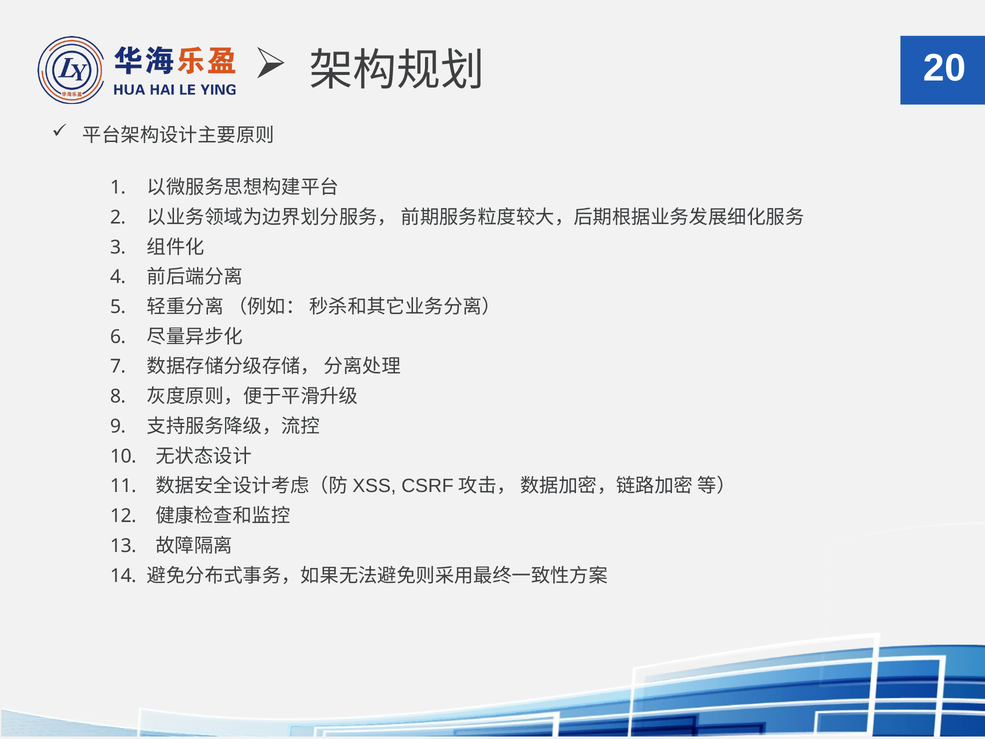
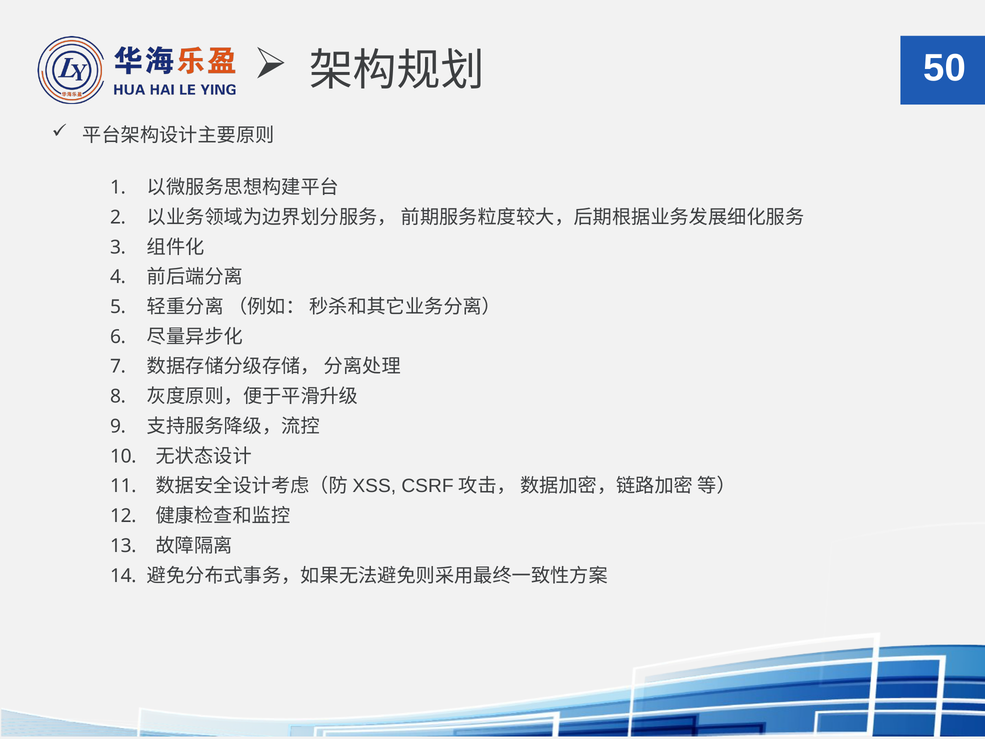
20: 20 -> 50 (945, 68)
